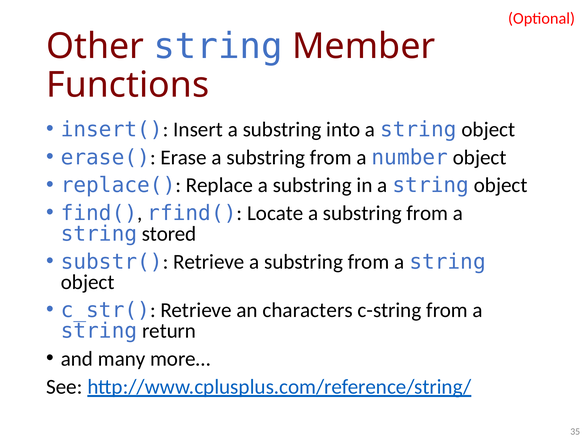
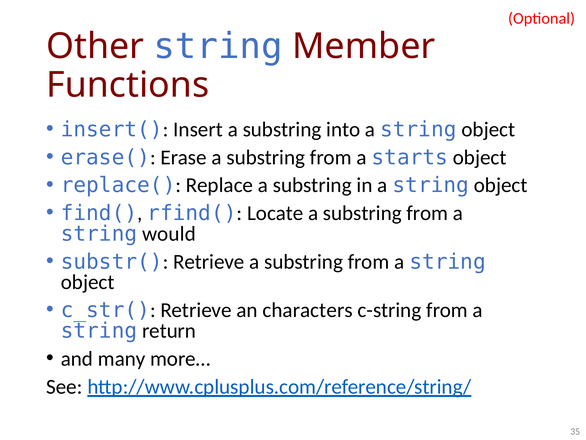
number: number -> starts (410, 157)
stored: stored -> would (169, 234)
